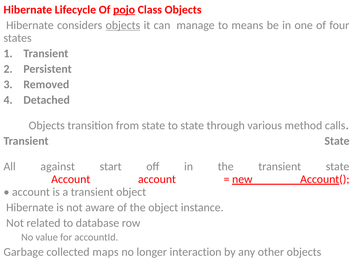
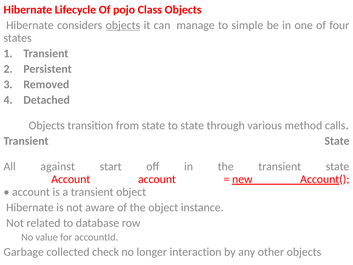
pojo underline: present -> none (124, 10)
means: means -> simple (247, 25)
maps: maps -> check (106, 252)
